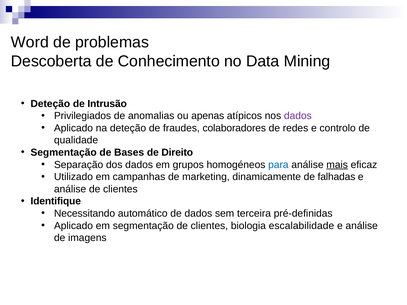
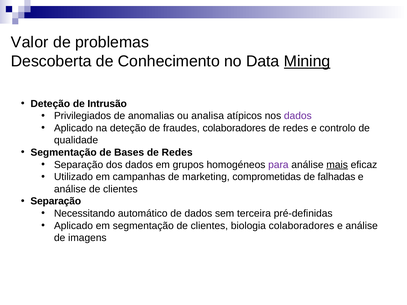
Word: Word -> Valor (30, 42)
Mining underline: none -> present (307, 61)
apenas: apenas -> analisa (208, 116)
Bases de Direito: Direito -> Redes (177, 153)
para colour: blue -> purple (278, 165)
dinamicamente: dinamicamente -> comprometidas (267, 177)
Identifique: Identifique -> Separação (56, 201)
biologia escalabilidade: escalabilidade -> colaboradores (301, 226)
